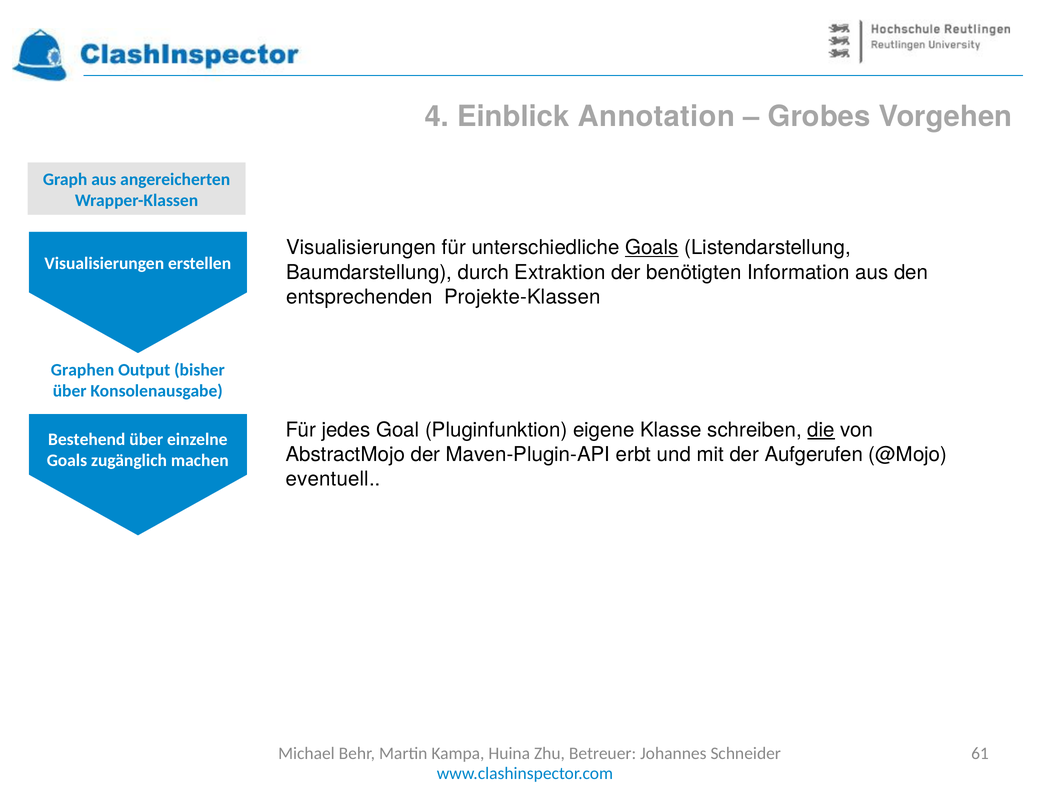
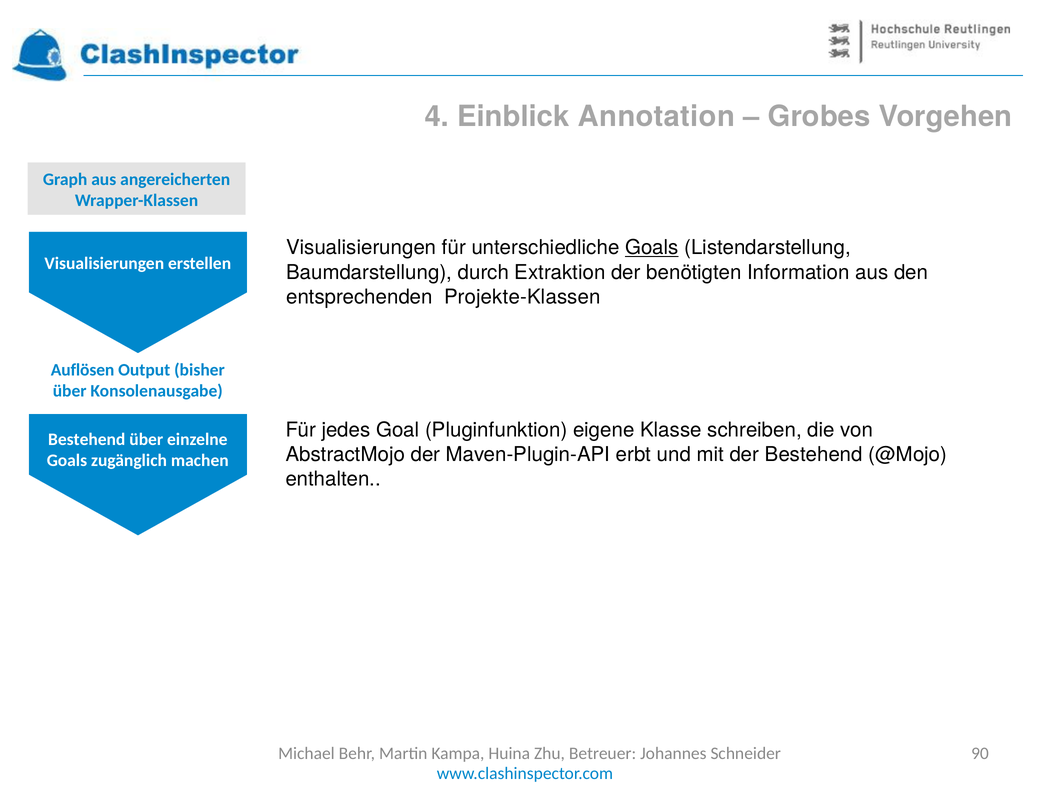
Graphen: Graphen -> Auflösen (83, 370)
die underline: present -> none (821, 430)
der Aufgerufen: Aufgerufen -> Bestehend (814, 455)
eventuell: eventuell -> enthalten (333, 479)
61: 61 -> 90 (980, 753)
